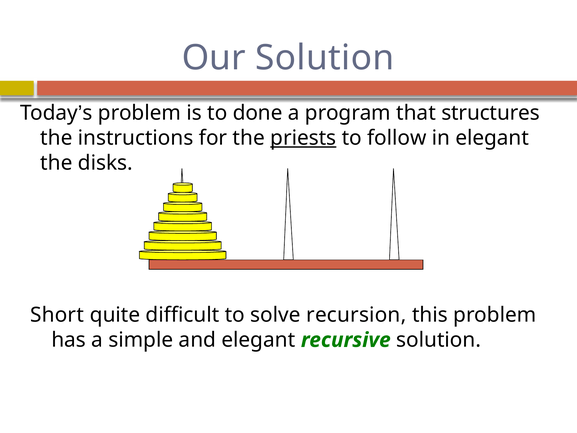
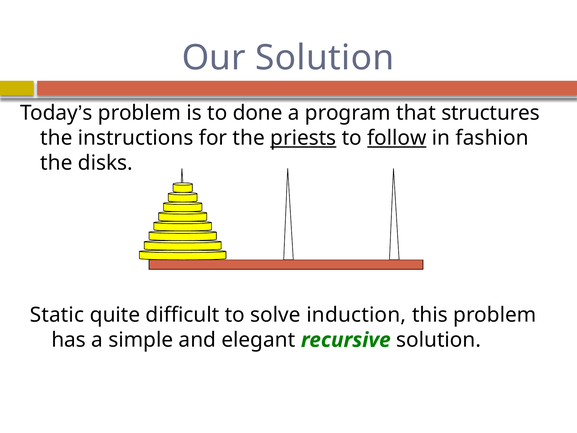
follow underline: none -> present (397, 138)
in elegant: elegant -> fashion (492, 138)
Short: Short -> Static (57, 315)
recursion: recursion -> induction (356, 315)
